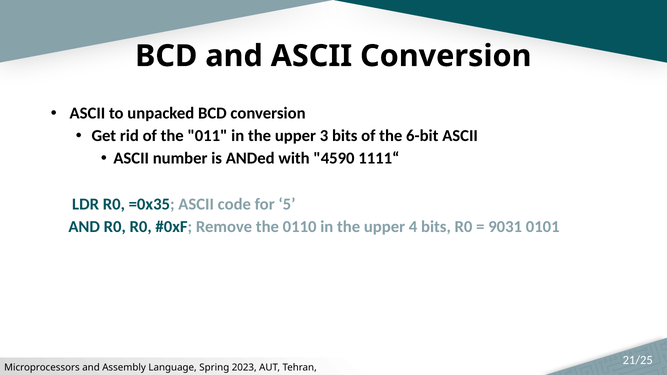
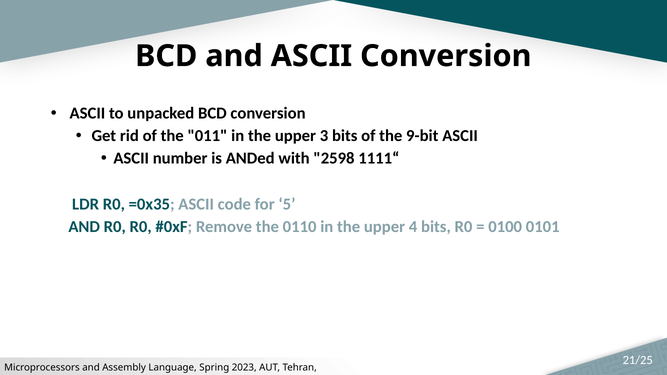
6-bit: 6-bit -> 9-bit (422, 136)
4590: 4590 -> 2598 (334, 159)
9031: 9031 -> 0100 (505, 227)
